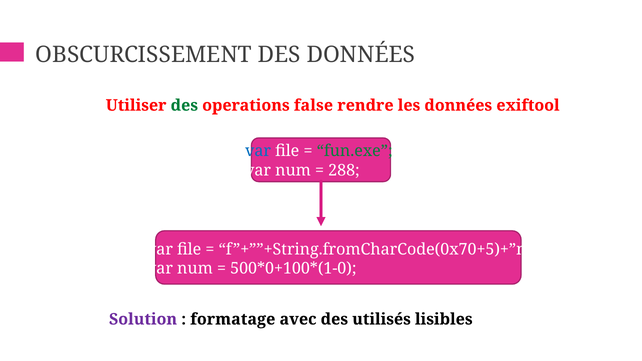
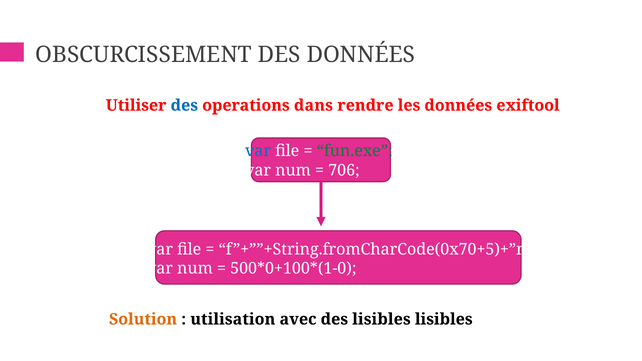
des colour: green -> blue (184, 105)
false: false -> dans (313, 105)
288: 288 -> 706 (344, 170)
Solution colour: purple -> orange (143, 319)
formatage: formatage -> utilisation (233, 319)
des utilisés: utilisés -> lisibles (381, 319)
